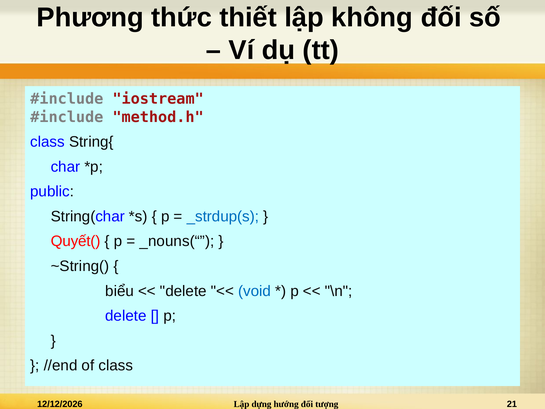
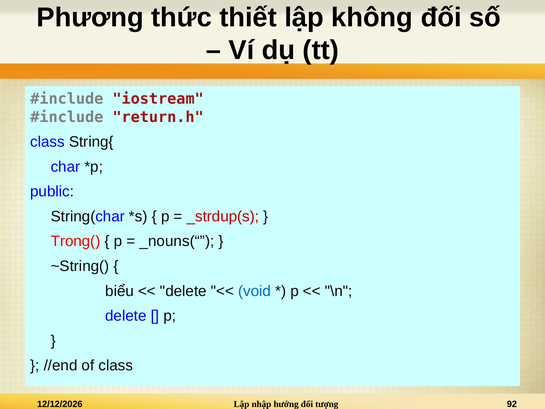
method.h: method.h -> return.h (158, 117)
_strdup(s colour: blue -> red (223, 216)
Quyết(: Quyết( -> Trong( (76, 241)
dựng: dựng -> nhập (261, 404)
21: 21 -> 92 (512, 404)
